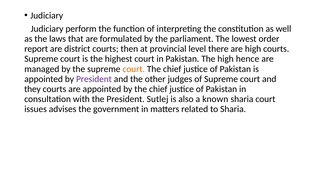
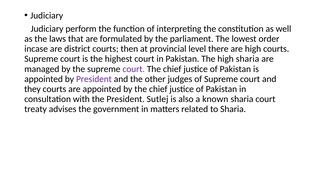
report: report -> incase (36, 49)
high hence: hence -> sharia (248, 59)
court colour: orange -> purple (134, 69)
issues: issues -> treaty (36, 109)
